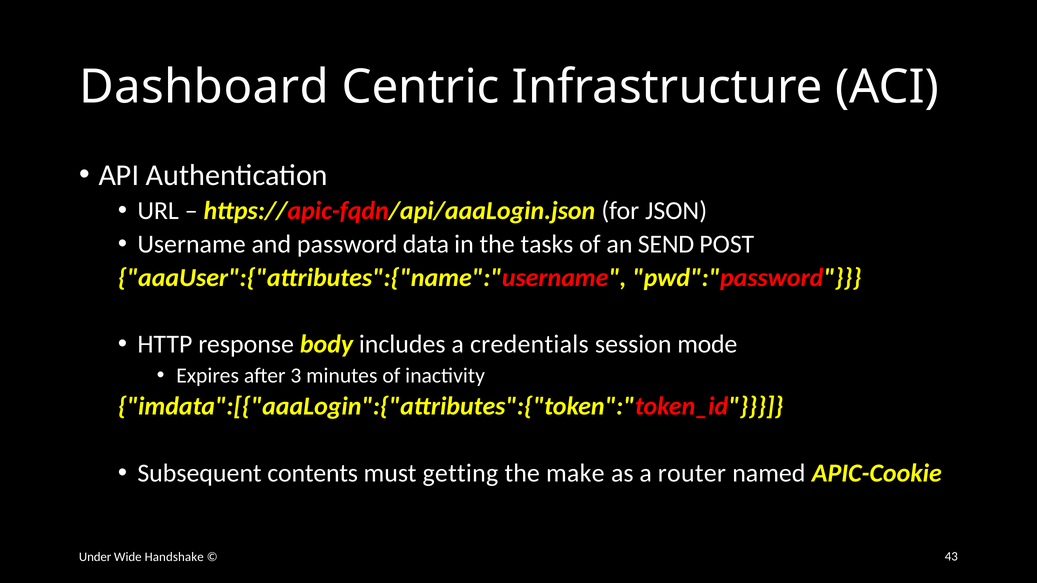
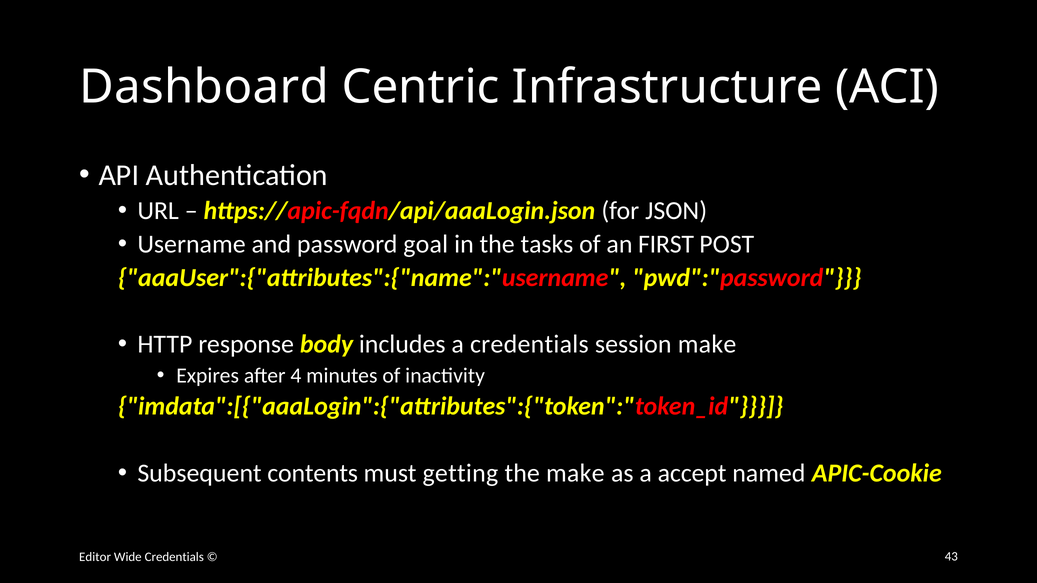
data: data -> goal (426, 244)
SEND: SEND -> FIRST (666, 244)
session mode: mode -> make (707, 345)
3: 3 -> 4 (296, 376)
router: router -> accept (692, 473)
Under: Under -> Editor (95, 557)
Wide Handshake: Handshake -> Credentials (174, 557)
